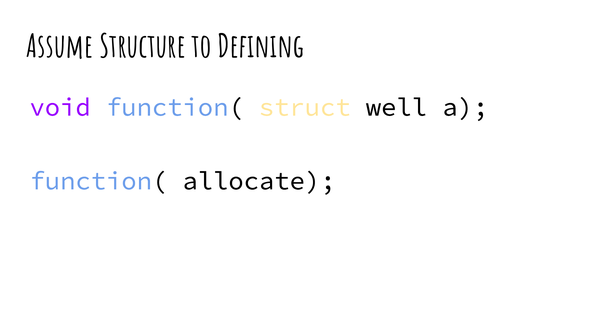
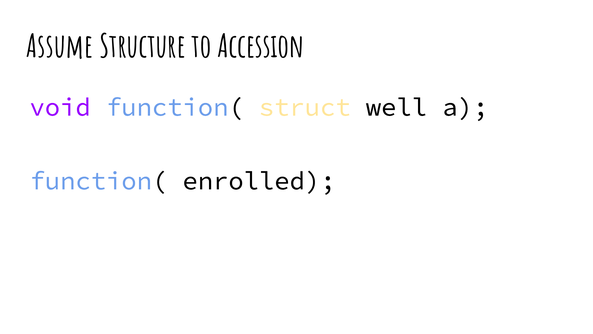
Defining: Defining -> Accession (261, 47)
allocate: allocate -> enrolled (259, 181)
